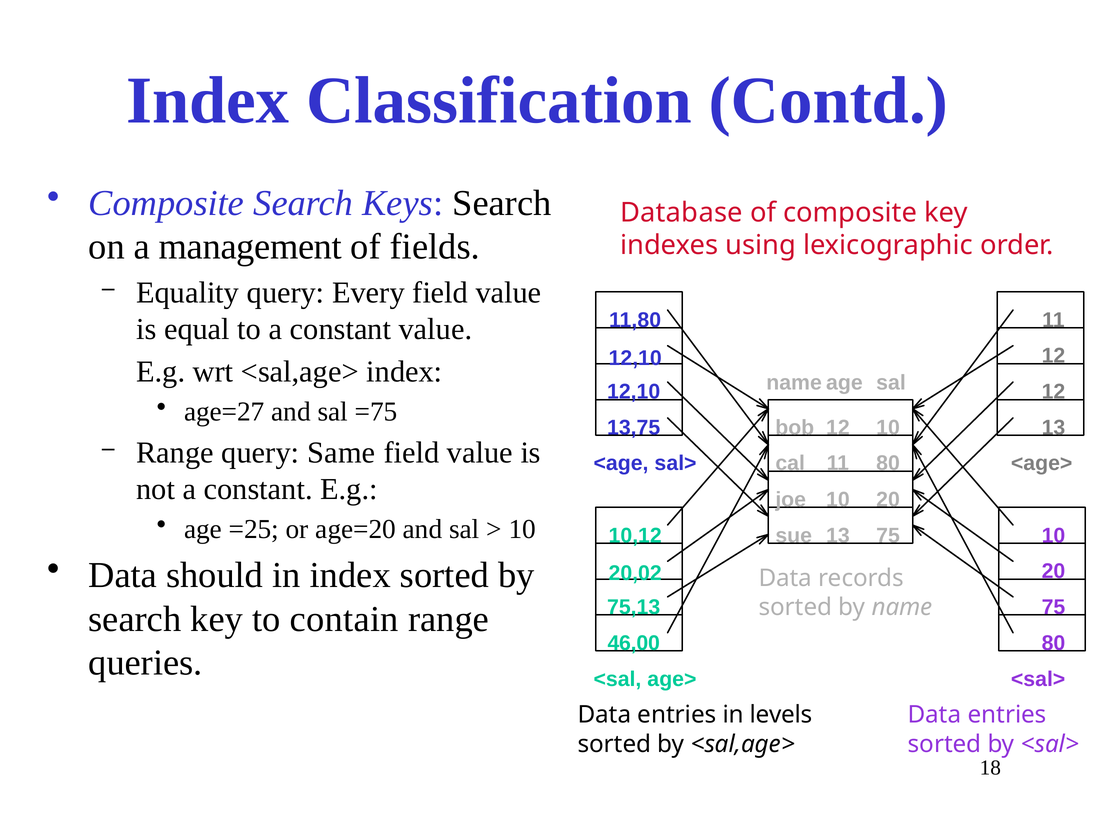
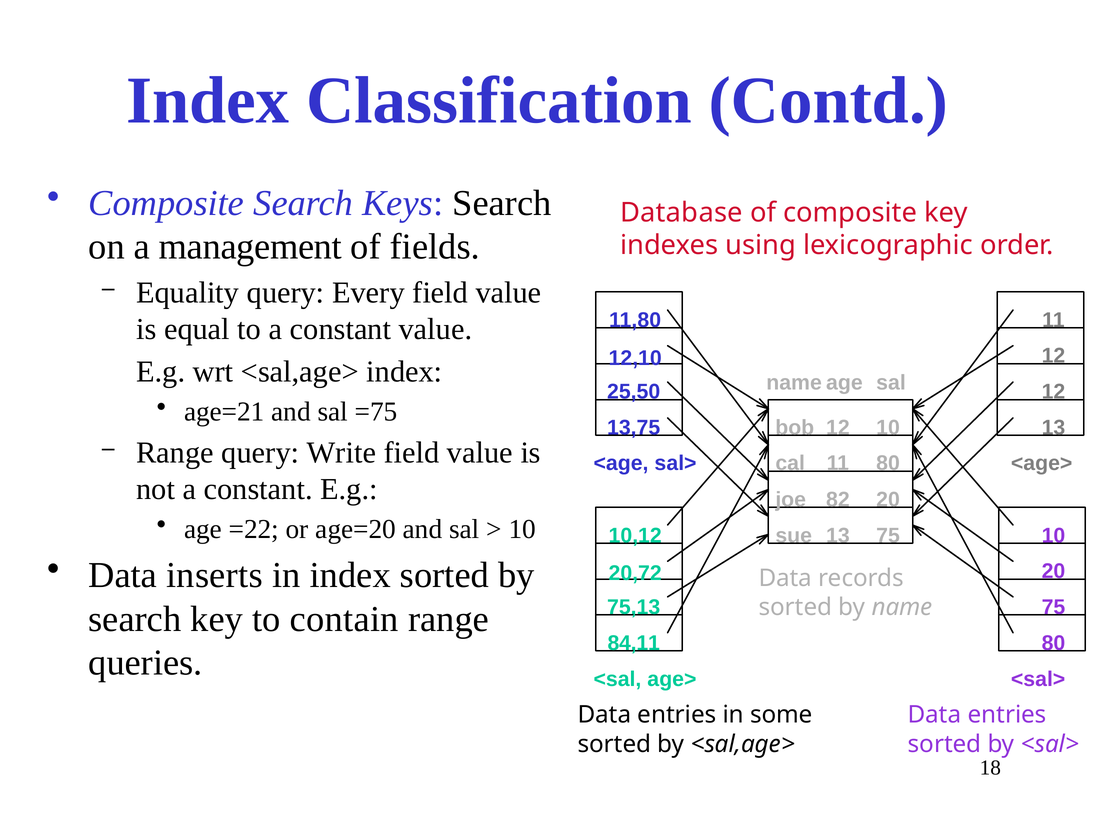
12,10: 12,10 -> 25,50 (634, 392)
age=27: age=27 -> age=21 (224, 411)
Same: Same -> Write (341, 452)
joe 10: 10 -> 82 (838, 499)
=25: =25 -> =22 (254, 529)
should: should -> inserts (214, 575)
20,02: 20,02 -> 20,72 (635, 573)
46,00: 46,00 -> 84,11 (634, 643)
levels: levels -> some (781, 714)
